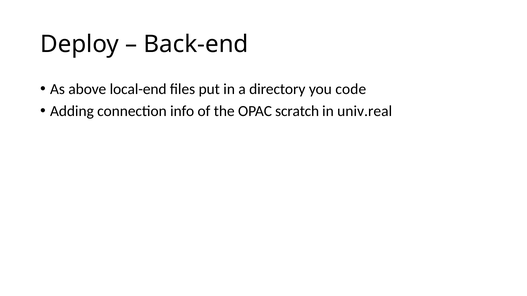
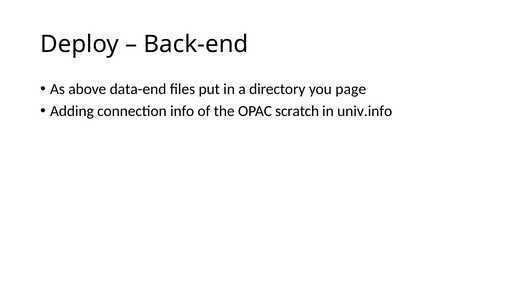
local-end: local-end -> data-end (138, 89)
code: code -> page (351, 89)
univ.real: univ.real -> univ.info (365, 111)
